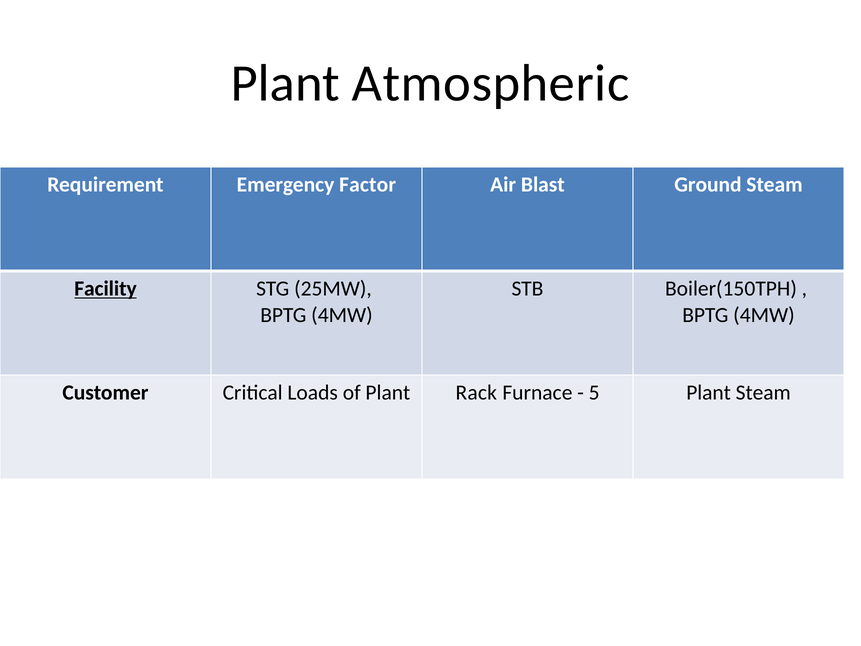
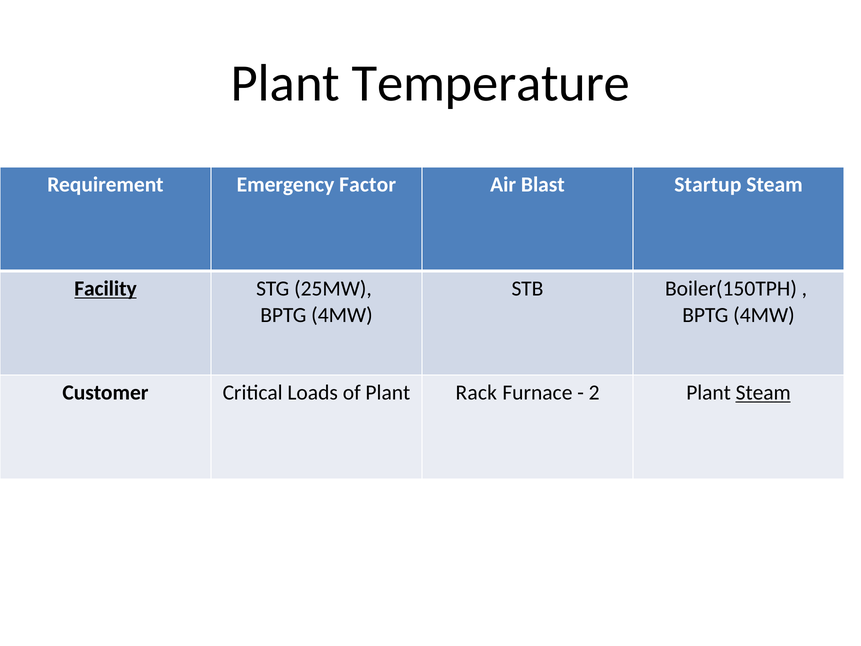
Atmospheric: Atmospheric -> Temperature (491, 83)
Ground: Ground -> Startup (708, 185)
5: 5 -> 2 (594, 393)
Steam underline: none -> present (763, 393)
